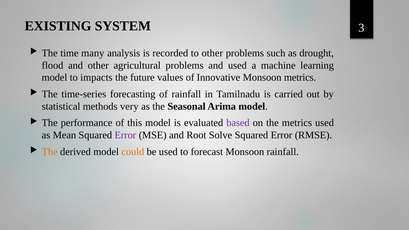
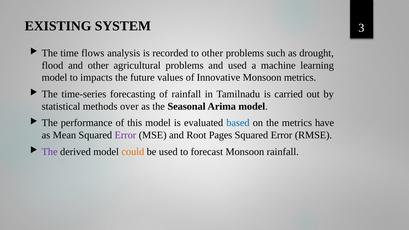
many: many -> flows (93, 53)
very: very -> over (129, 106)
based colour: purple -> blue (238, 123)
metrics used: used -> have (325, 123)
Solve: Solve -> Pages (221, 135)
The colour: orange -> purple (50, 152)
